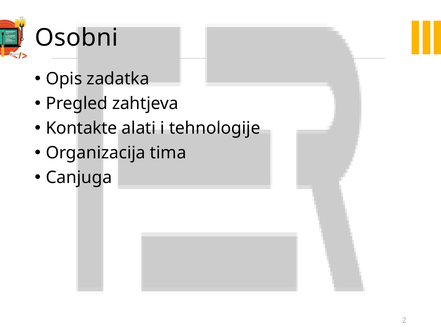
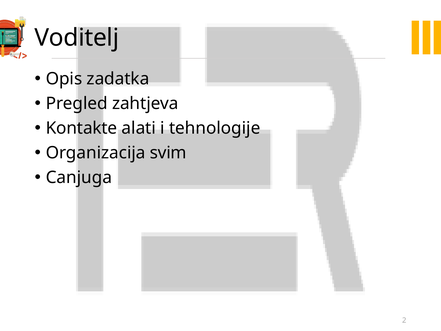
Osobni: Osobni -> Voditelj (77, 38)
tima: tima -> svim (168, 153)
